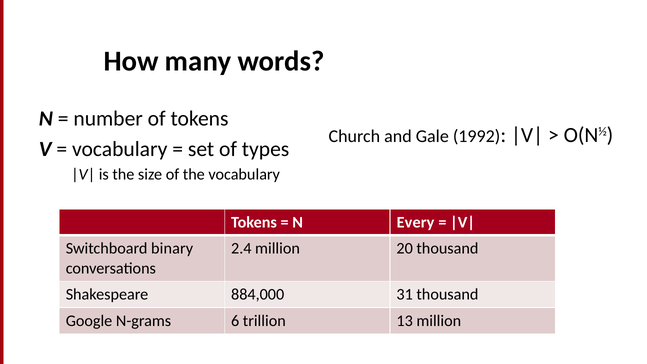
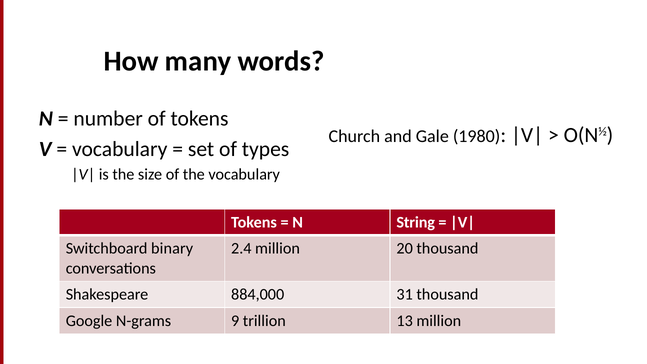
1992: 1992 -> 1980 (477, 136)
Every: Every -> String (416, 222)
6: 6 -> 9 (235, 321)
